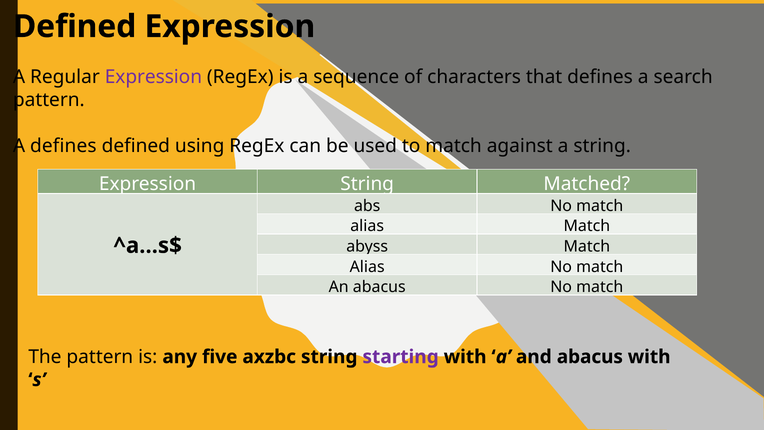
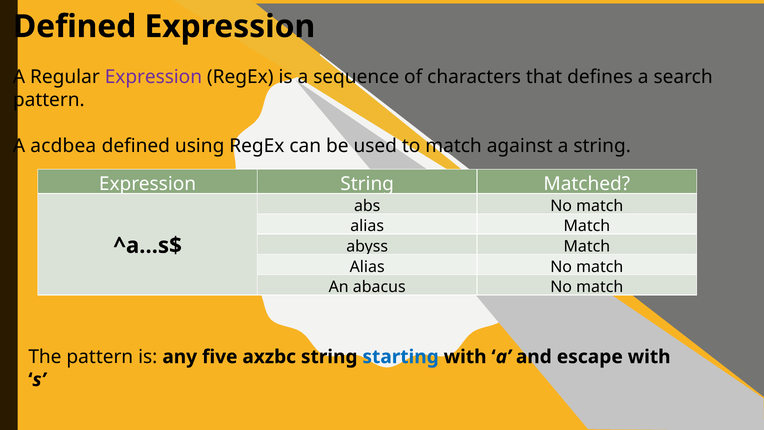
A defines: defines -> acdbea (63, 146)
starting colour: purple -> blue (401, 357)
and abacus: abacus -> escape (590, 357)
